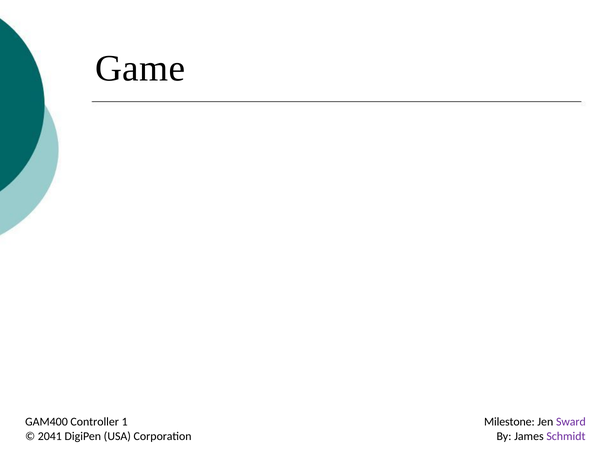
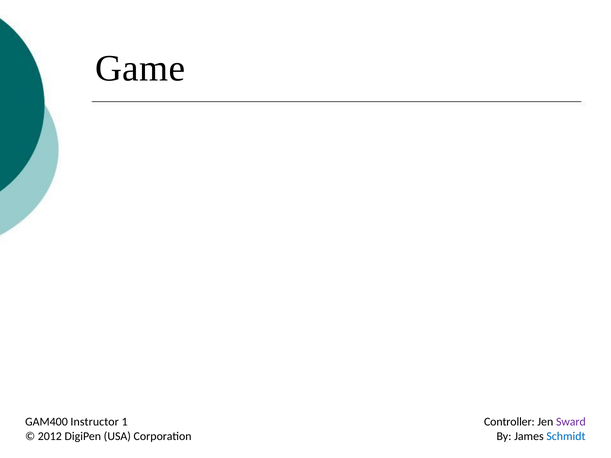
Controller: Controller -> Instructor (95, 422)
Milestone: Milestone -> Controller (509, 422)
2041: 2041 -> 2012 (50, 436)
Schmidt colour: purple -> blue (566, 436)
